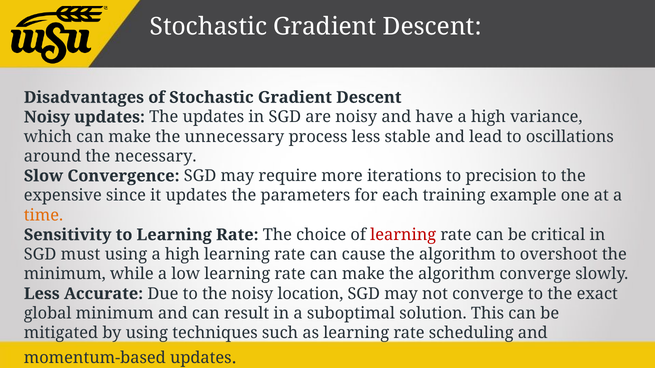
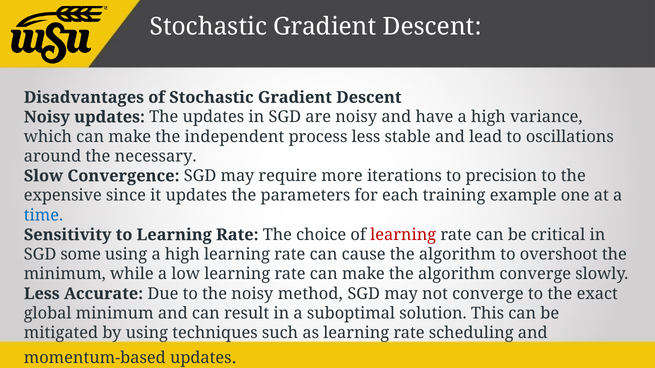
unnecessary: unnecessary -> independent (234, 137)
time colour: orange -> blue (44, 215)
must: must -> some (81, 255)
location: location -> method (310, 294)
